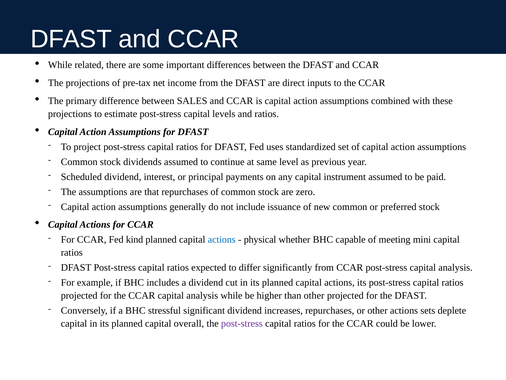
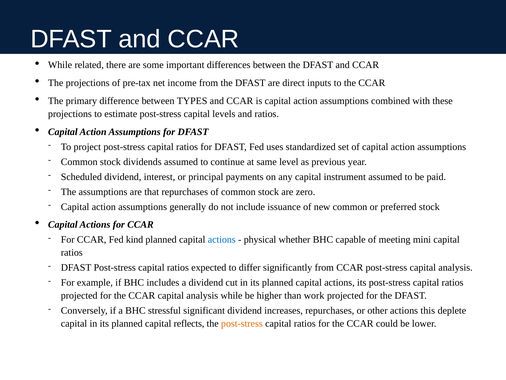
SALES: SALES -> TYPES (192, 101)
than other: other -> work (314, 295)
sets: sets -> this (428, 310)
overall: overall -> reflects (189, 323)
post-stress colour: purple -> orange (242, 323)
